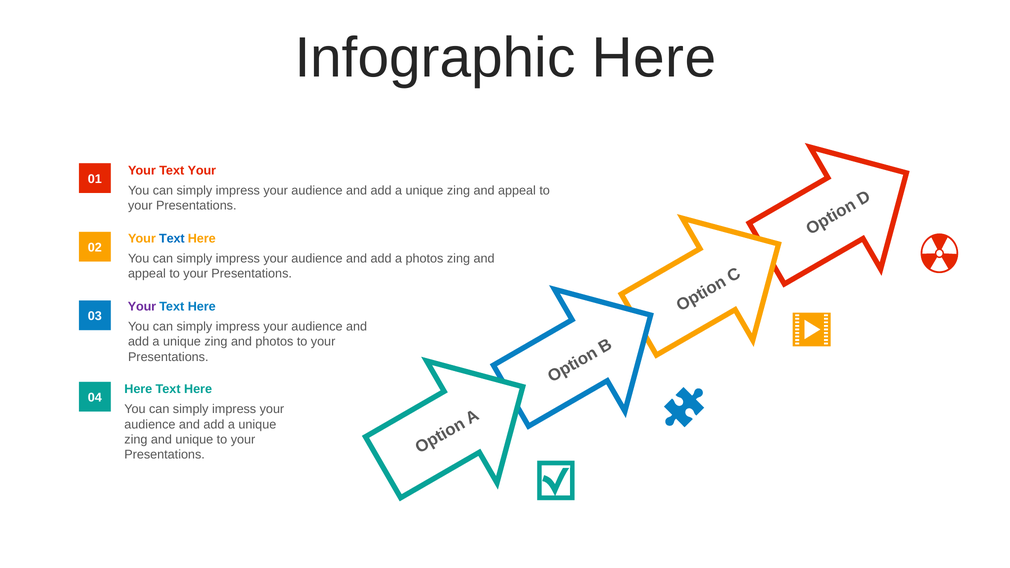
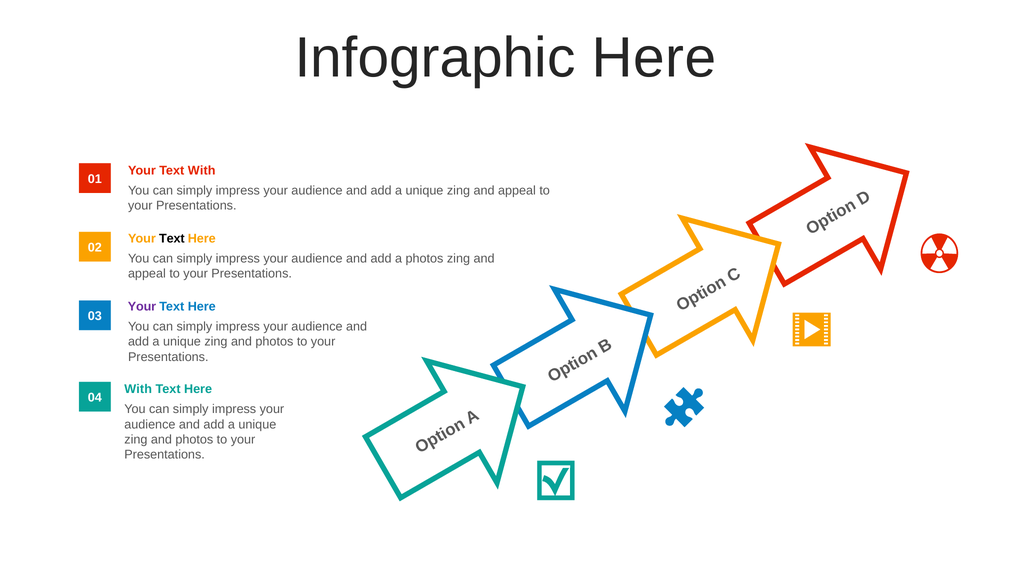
Text Your: Your -> With (202, 171)
Text colour: blue -> black (172, 239)
Here: Here -> With (138, 389)
unique: unique -> photos (194, 440)
